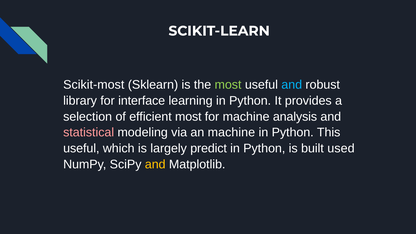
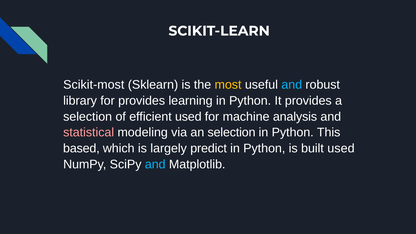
most colour: light green -> yellow (228, 85)
for interface: interface -> provides (142, 101)
efficient most: most -> used (188, 117)
an machine: machine -> selection (232, 133)
useful: useful -> based (81, 148)
and colour: yellow -> light blue (155, 164)
